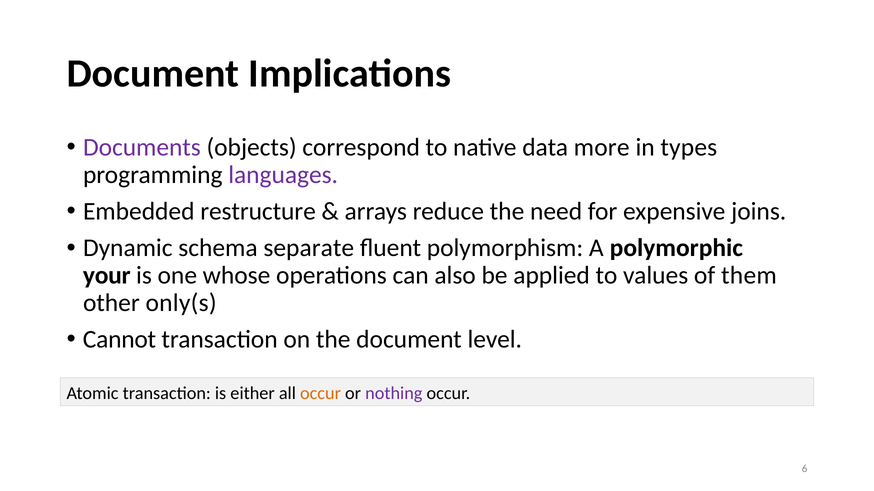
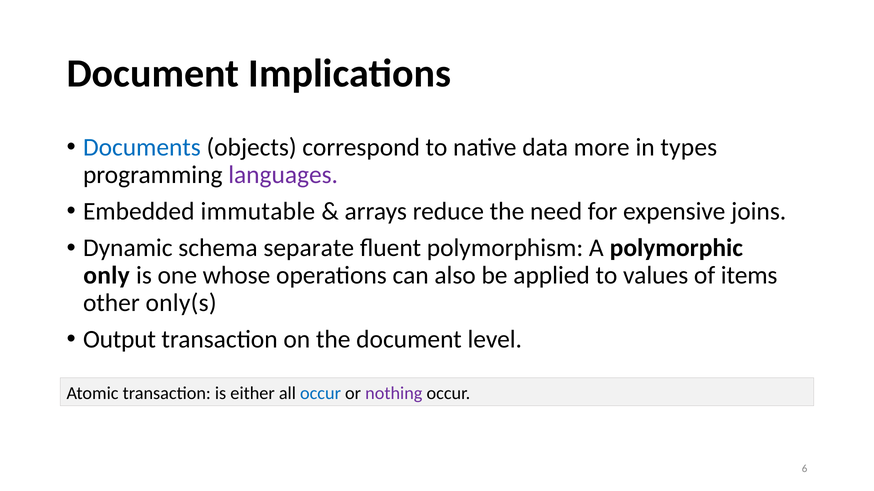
Documents colour: purple -> blue (142, 148)
restructure: restructure -> immutable (258, 212)
your: your -> only (107, 276)
them: them -> items (749, 276)
Cannot: Cannot -> Output (119, 340)
occur colour: orange -> blue (321, 394)
